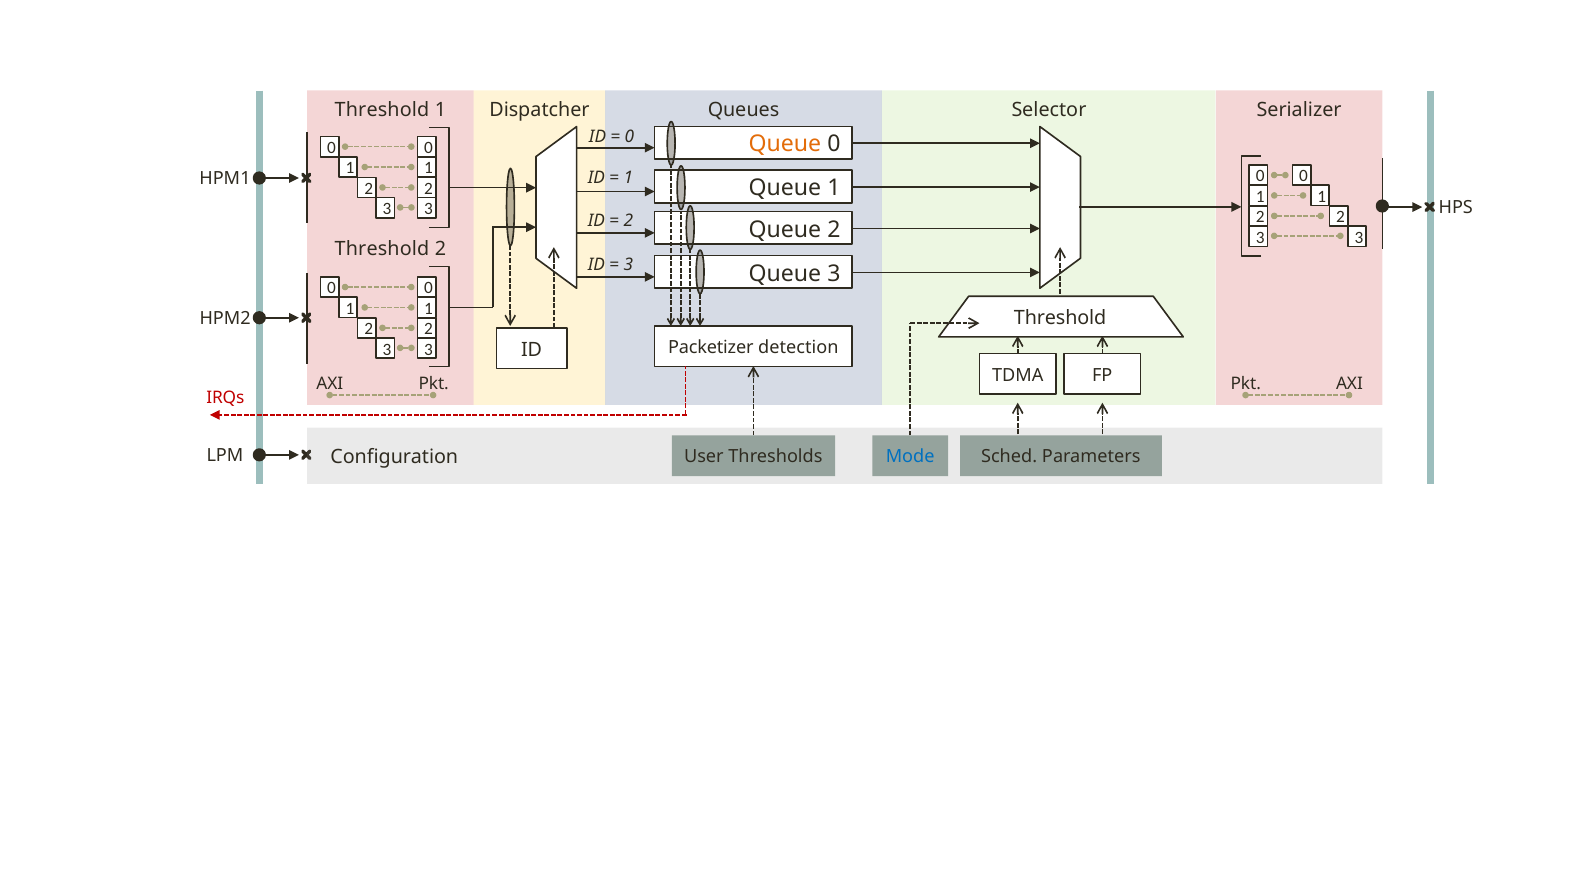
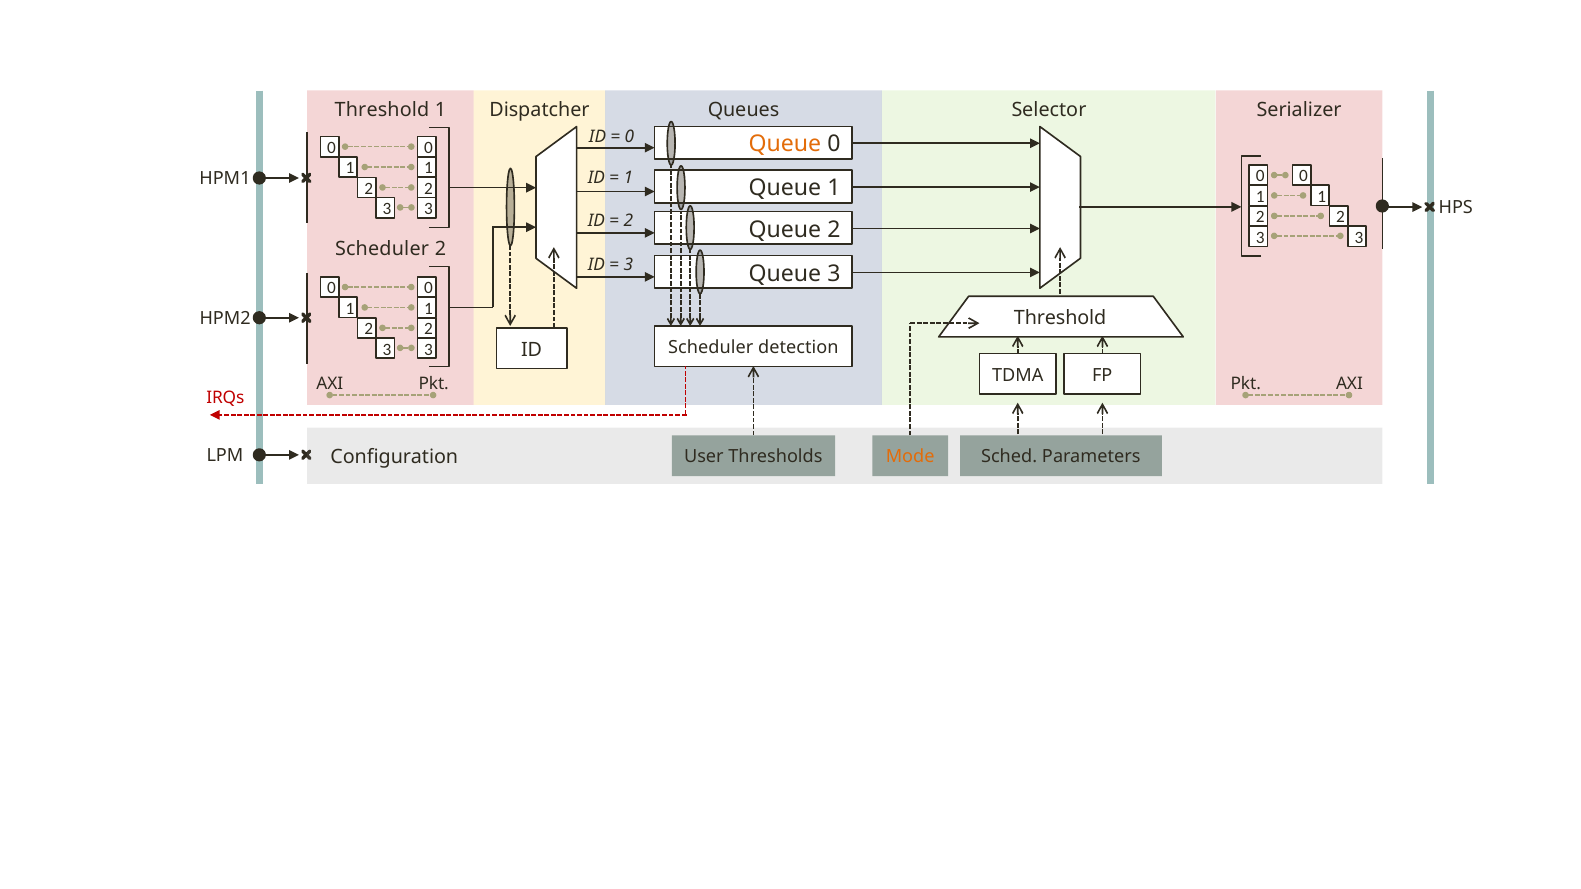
Threshold: Threshold -> Scheduler (382, 249)
Packetizer: Packetizer -> Scheduler (711, 348)
Mode colour: blue -> orange (910, 457)
